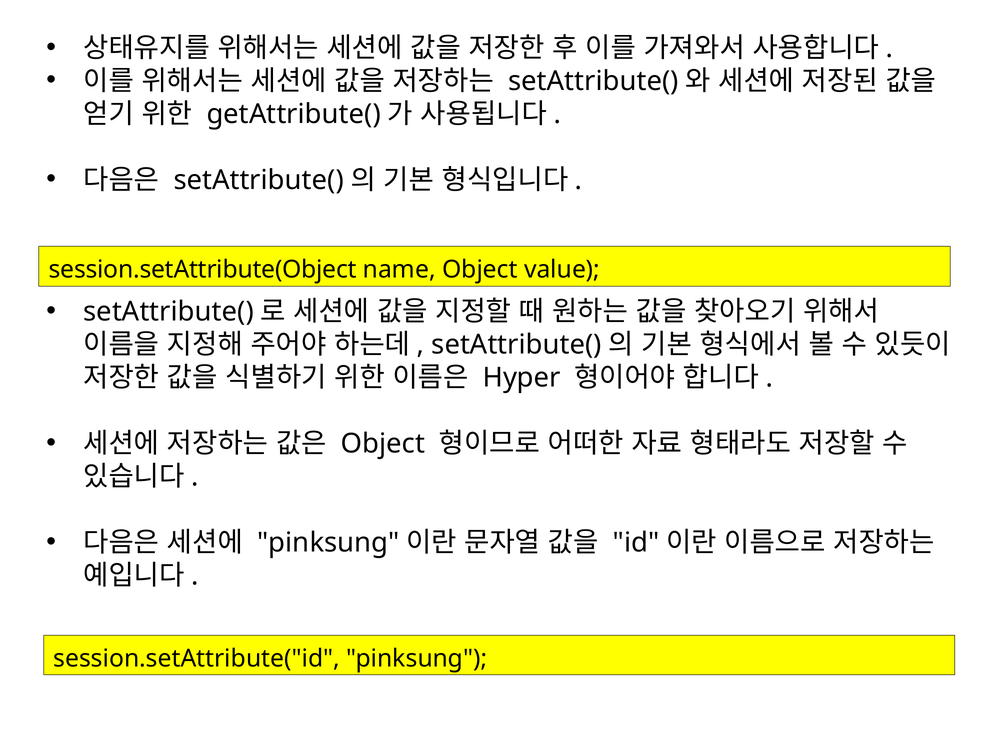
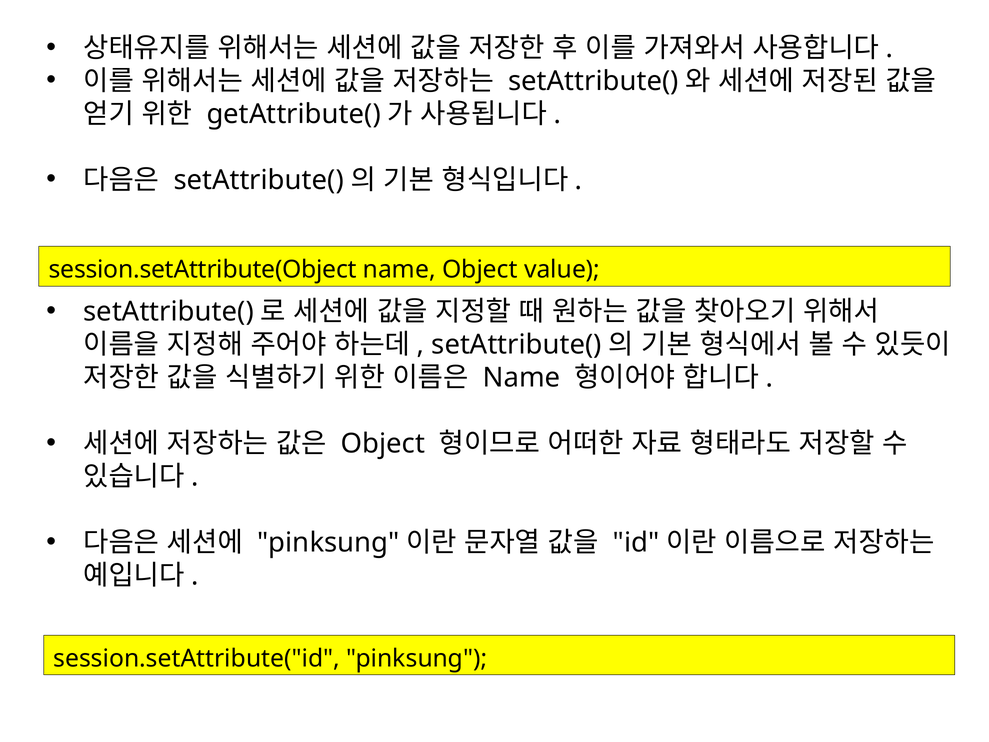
Hyper: Hyper -> Name (522, 378)
